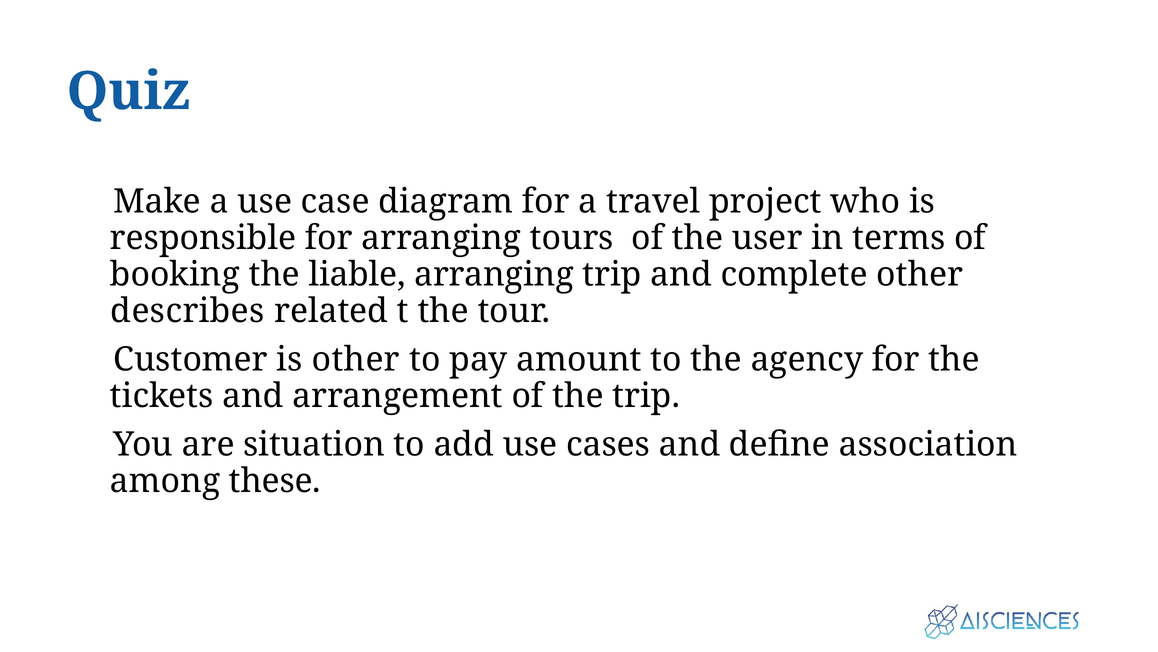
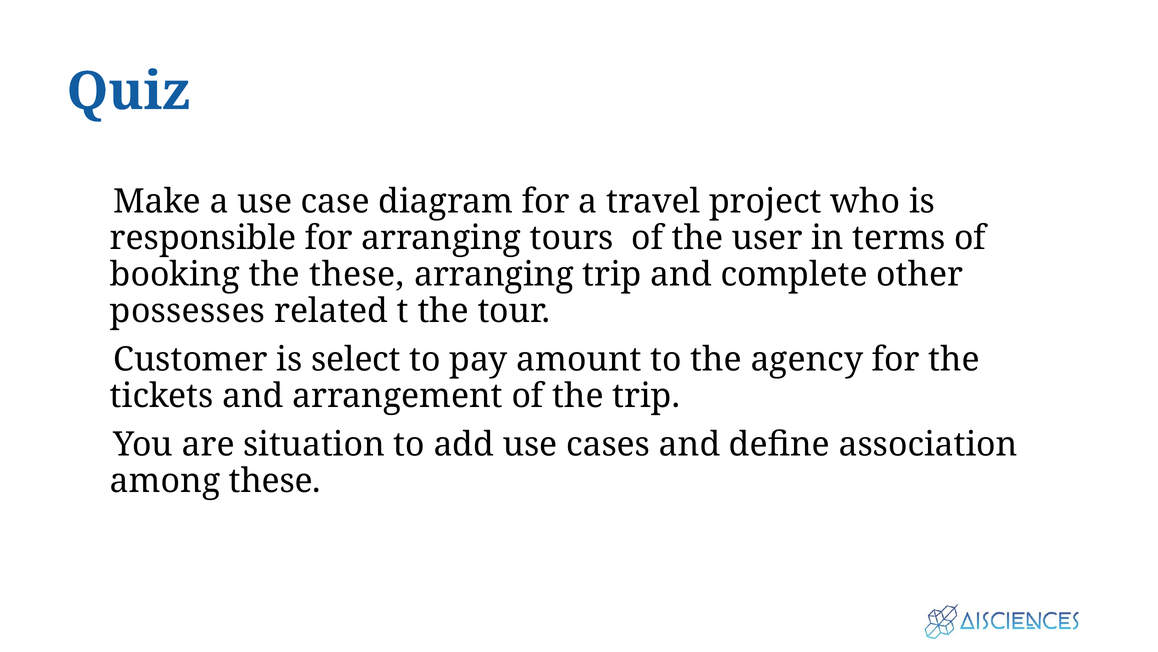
the liable: liable -> these (357, 274)
describes: describes -> possesses (188, 311)
is other: other -> select (356, 359)
